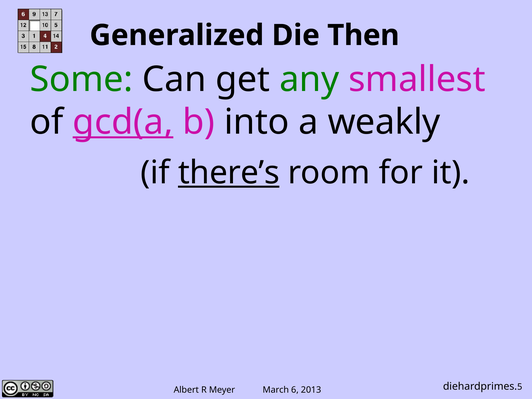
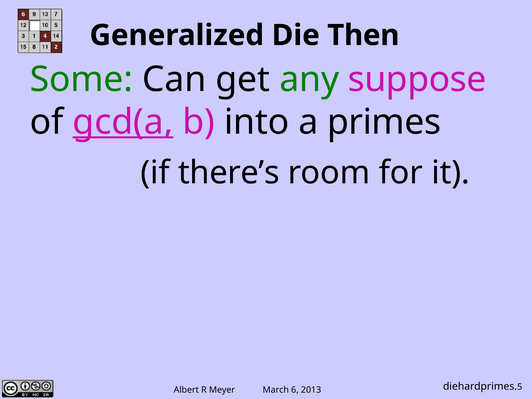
smallest: smallest -> suppose (417, 80)
weakly: weakly -> primes (384, 122)
there’s underline: present -> none (229, 173)
